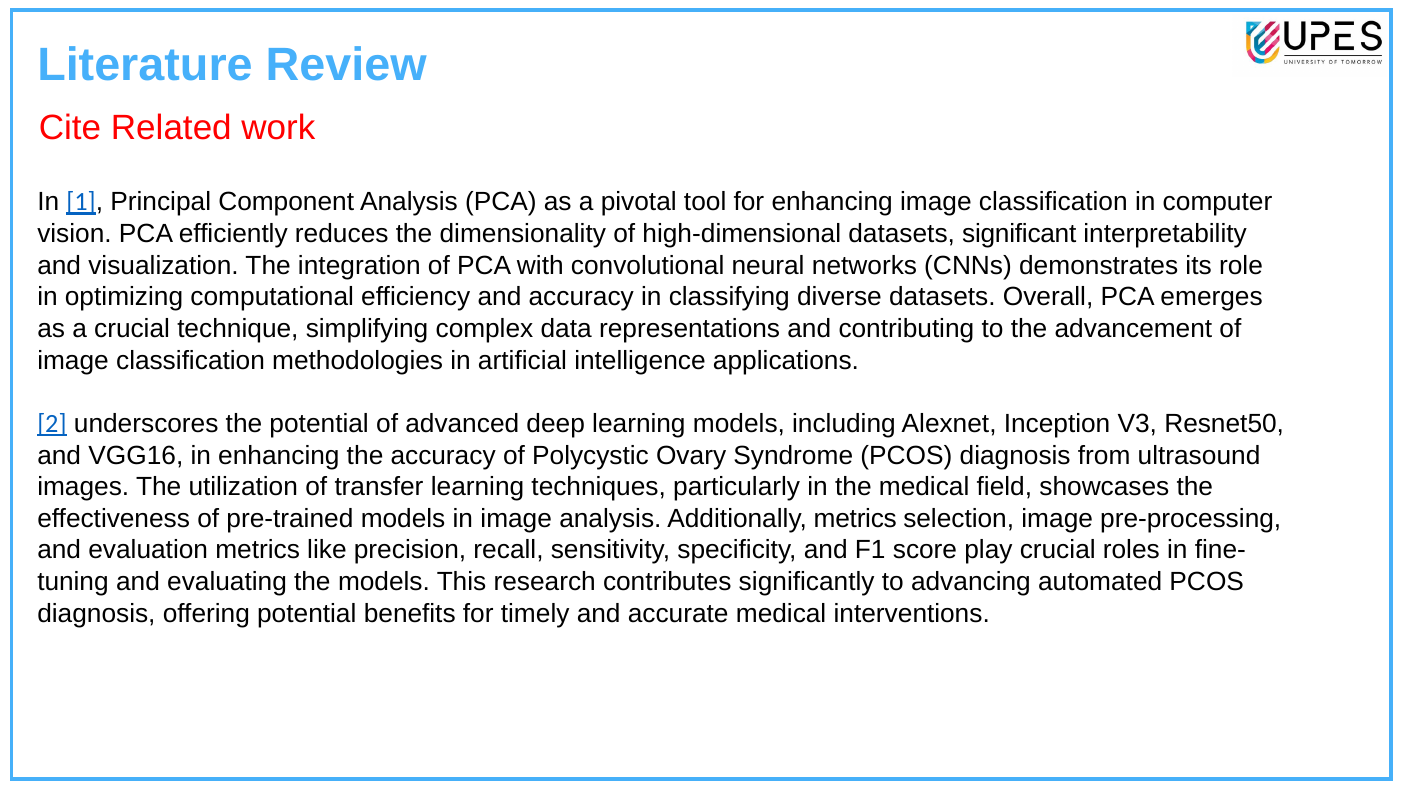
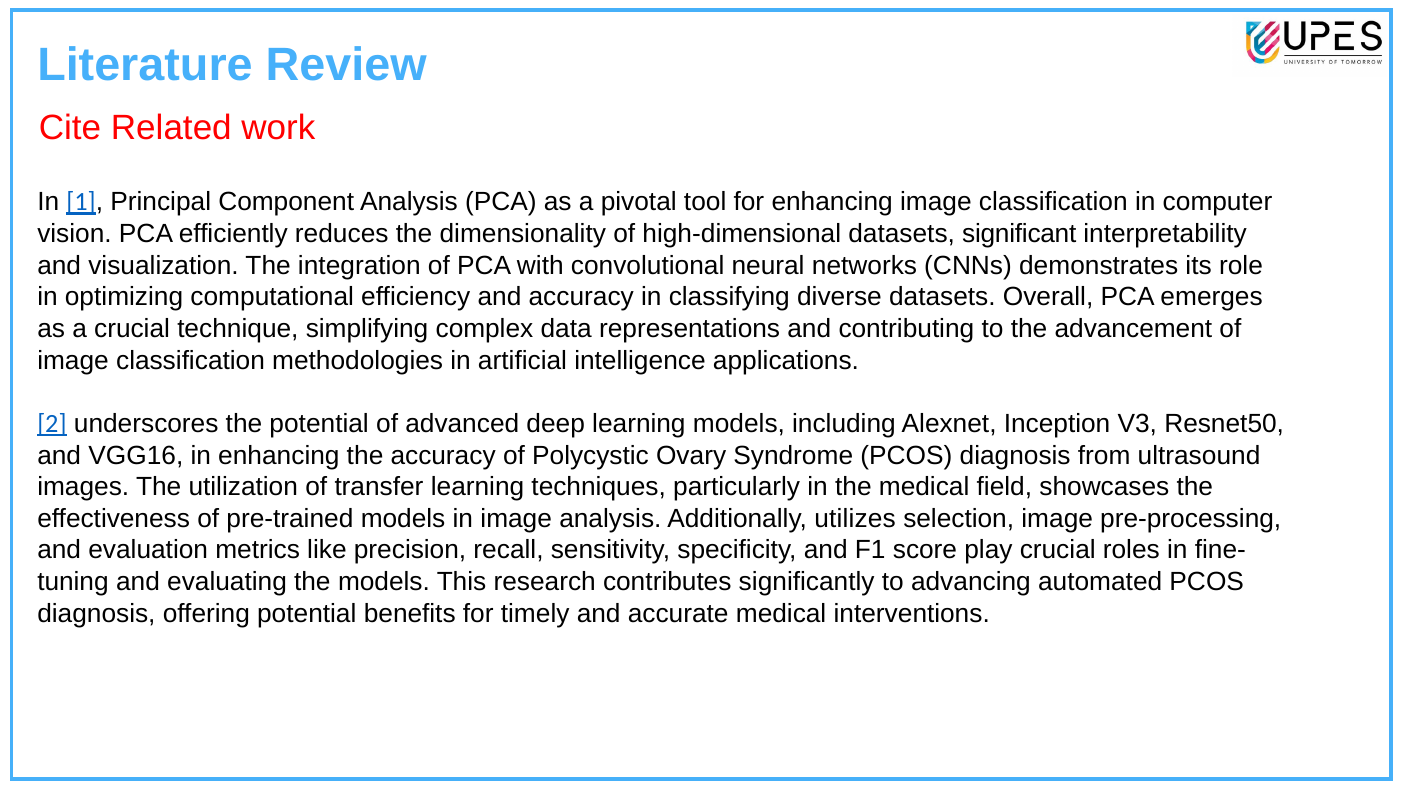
Additionally metrics: metrics -> utilizes (855, 518)
